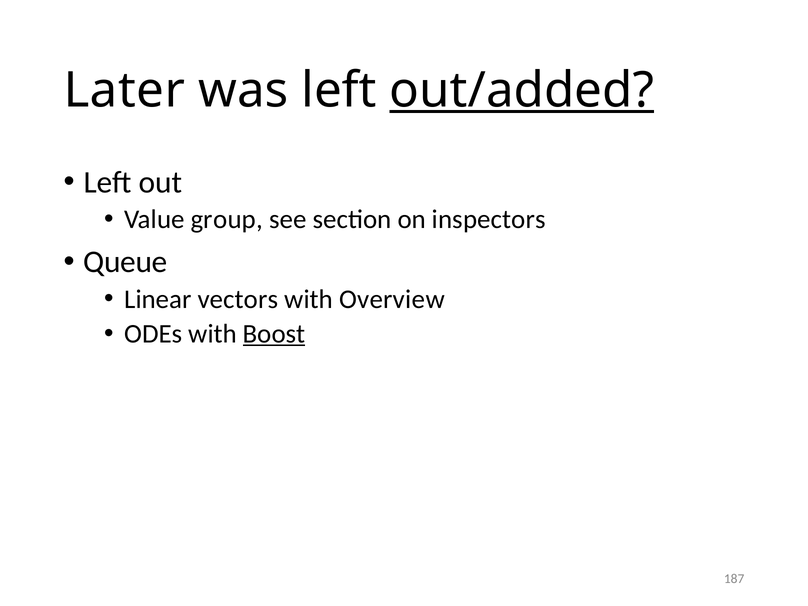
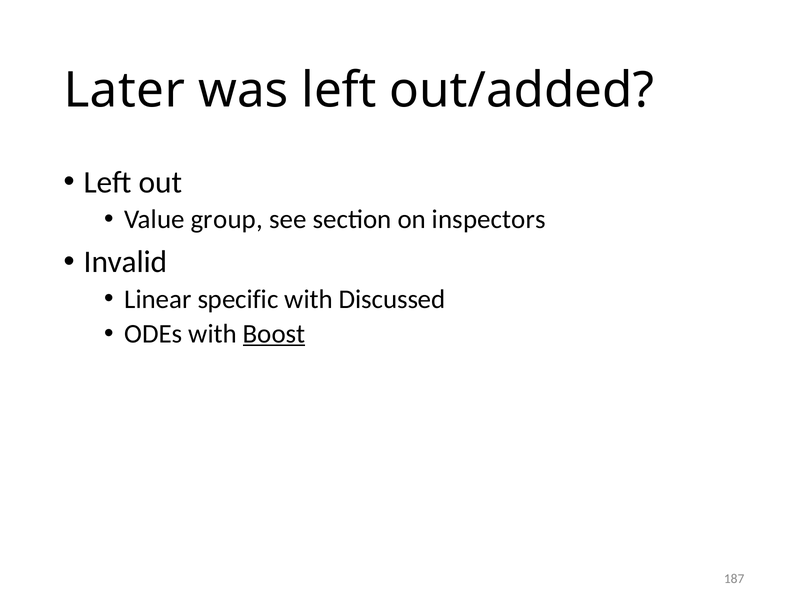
out/added underline: present -> none (522, 90)
Queue: Queue -> Invalid (125, 262)
vectors: vectors -> specific (238, 299)
Overview: Overview -> Discussed (392, 299)
